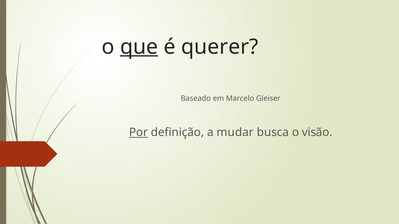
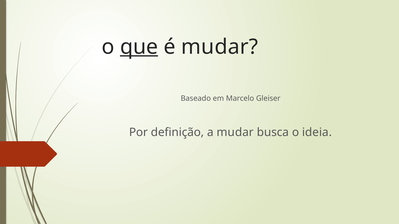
é querer: querer -> mudar (220, 47)
Por underline: present -> none (139, 133)
visão: visão -> ideia (317, 133)
